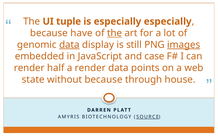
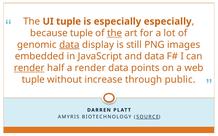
because have: have -> tuple (82, 33)
images underline: present -> none (184, 45)
and case: case -> data (154, 56)
render underline: none -> present (29, 68)
state: state -> tuple (33, 80)
without because: because -> increase (104, 80)
house: house -> public (180, 80)
